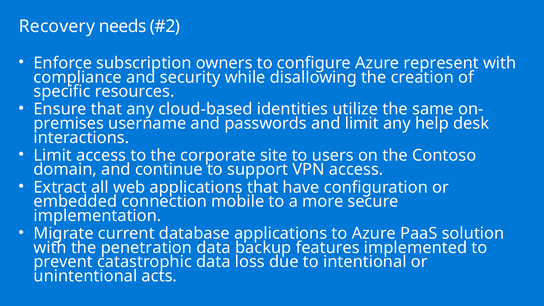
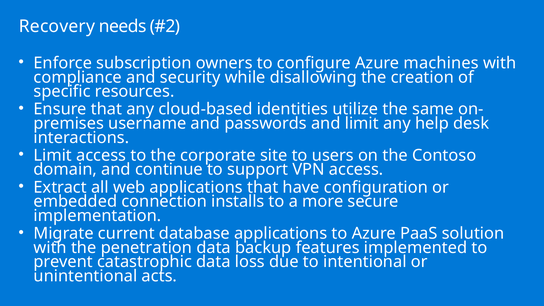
represent: represent -> machines (441, 63)
mobile: mobile -> installs (238, 202)
